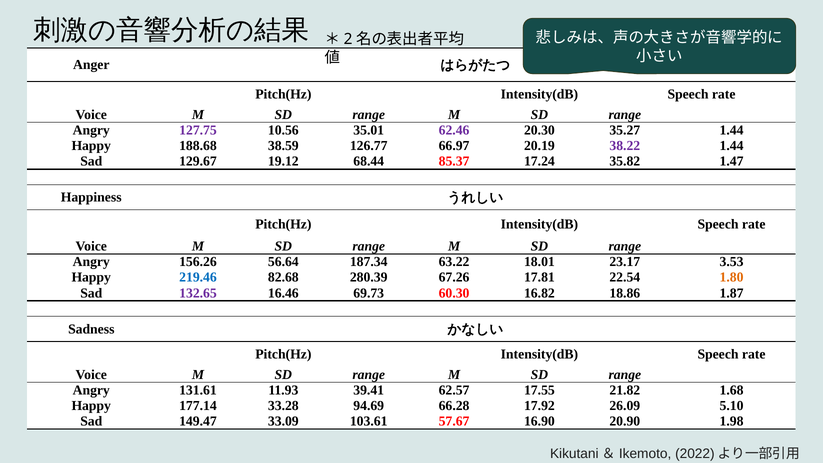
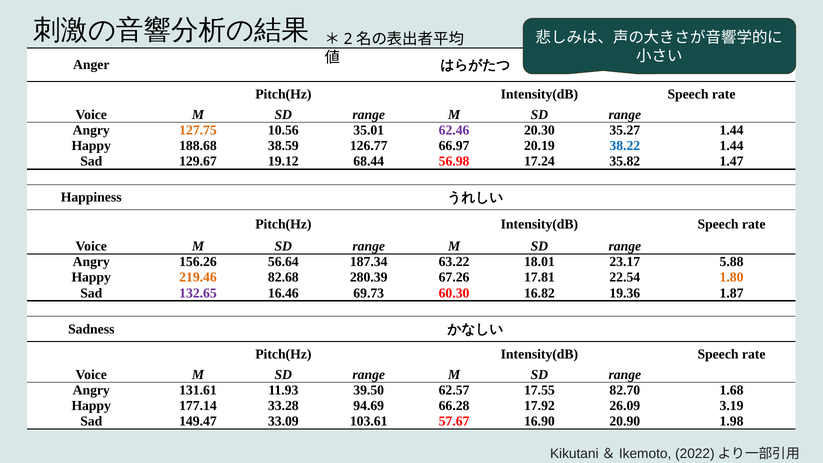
127.75 colour: purple -> orange (198, 130)
38.22 colour: purple -> blue (625, 146)
85.37: 85.37 -> 56.98 (454, 161)
3.53: 3.53 -> 5.88 (732, 262)
219.46 colour: blue -> orange (198, 277)
18.86: 18.86 -> 19.36 (625, 293)
39.41: 39.41 -> 39.50 (369, 390)
21.82: 21.82 -> 82.70 (625, 390)
5.10: 5.10 -> 3.19 (732, 406)
